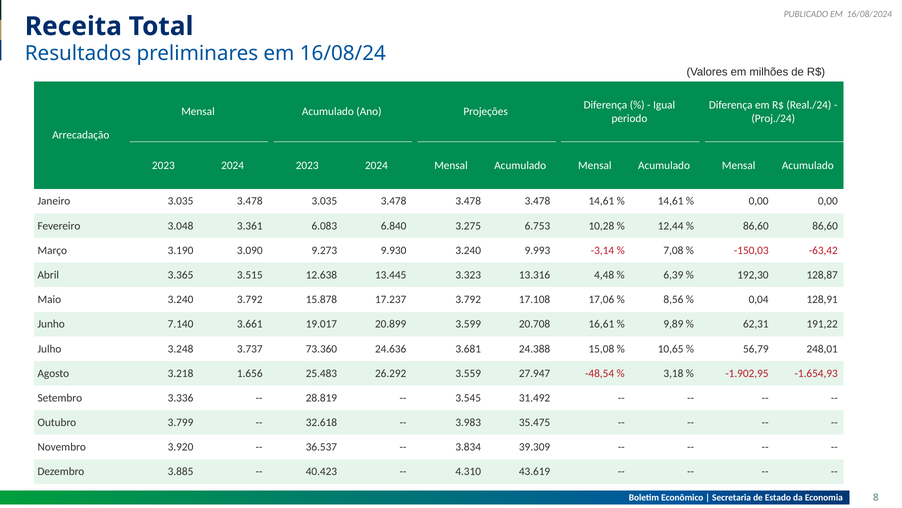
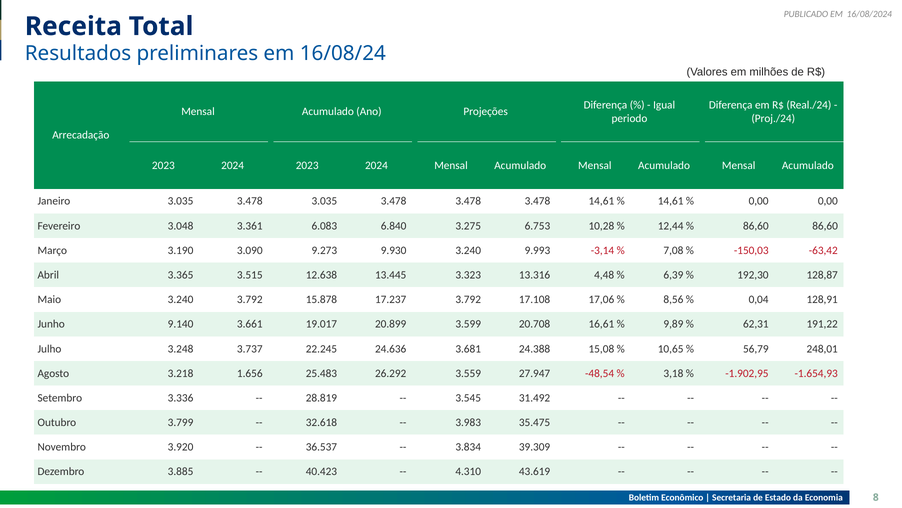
7.140: 7.140 -> 9.140 (181, 324)
73.360: 73.360 -> 22.245 (321, 348)
